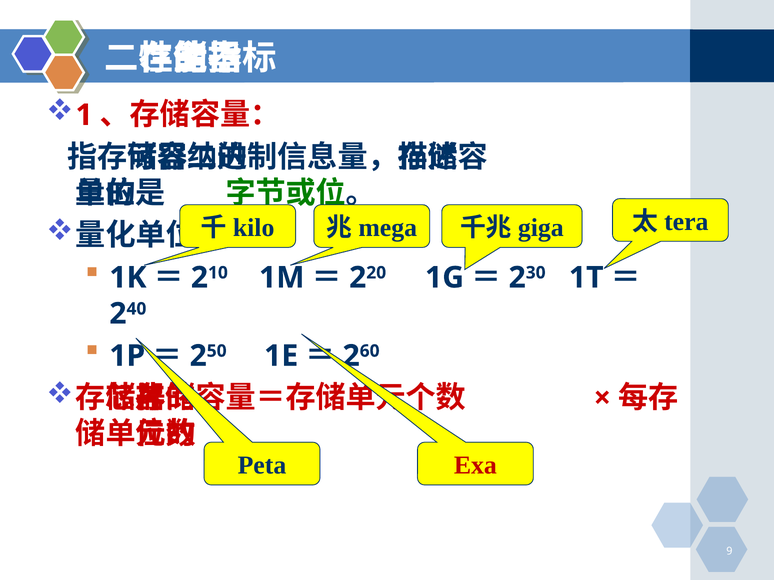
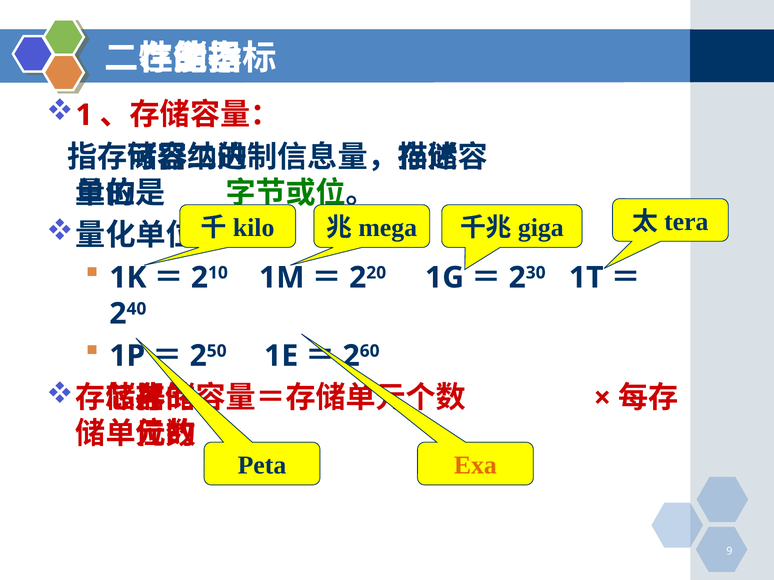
Exa colour: red -> orange (475, 466)
